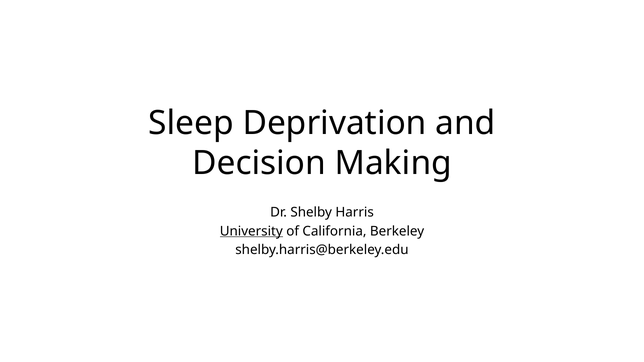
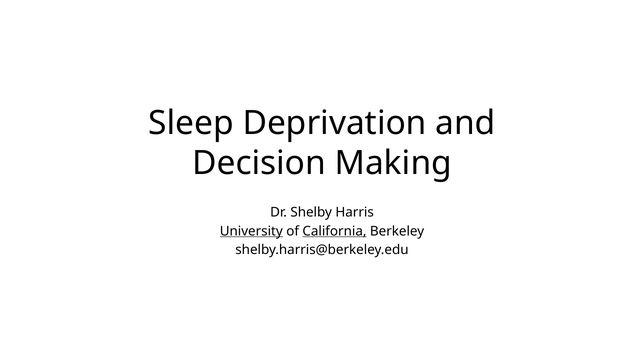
California underline: none -> present (334, 231)
